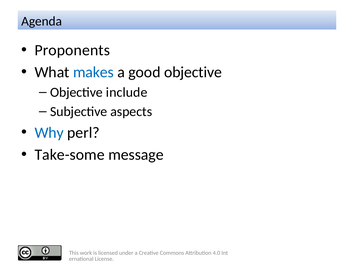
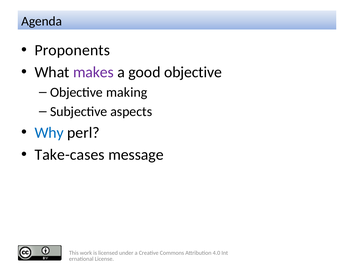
makes colour: blue -> purple (93, 72)
include: include -> making (127, 93)
Take-some: Take-some -> Take-cases (70, 155)
